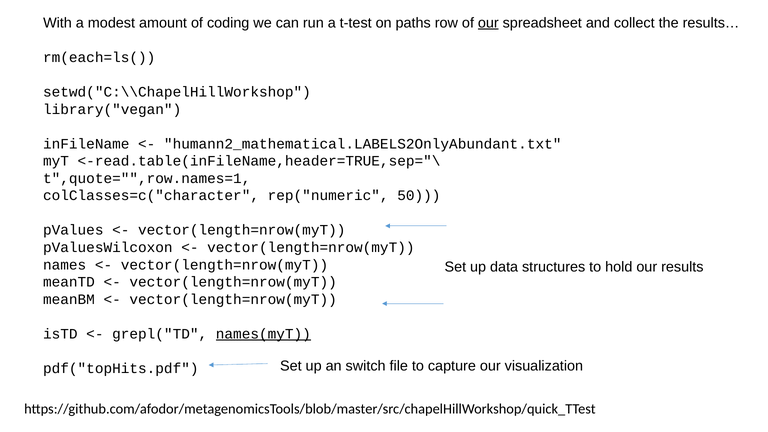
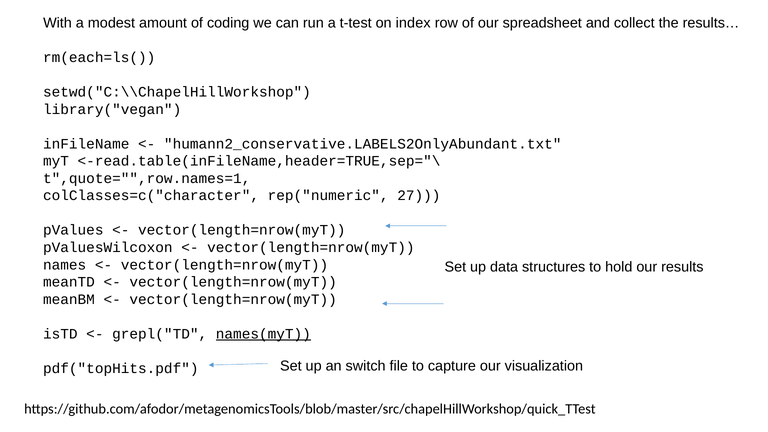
paths: paths -> index (413, 23)
our underline: present -> none (488, 23)
humann2_mathematical.LABELS2OnlyAbundant.txt: humann2_mathematical.LABELS2OnlyAbundant.txt -> humann2_conservative.LABELS2OnlyAbundant.txt (363, 144)
50: 50 -> 27 (419, 196)
